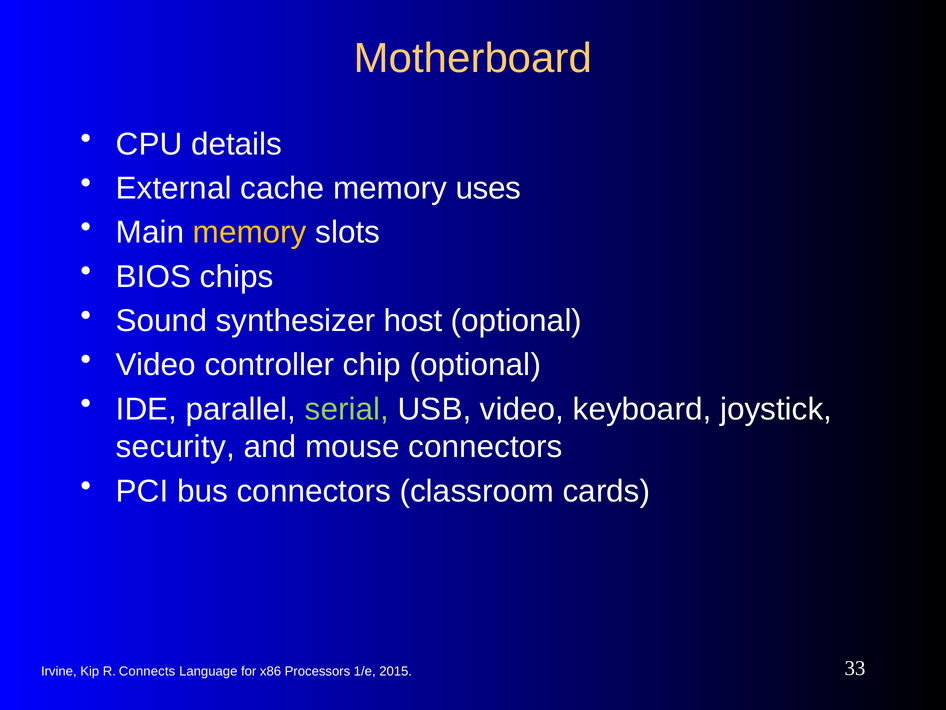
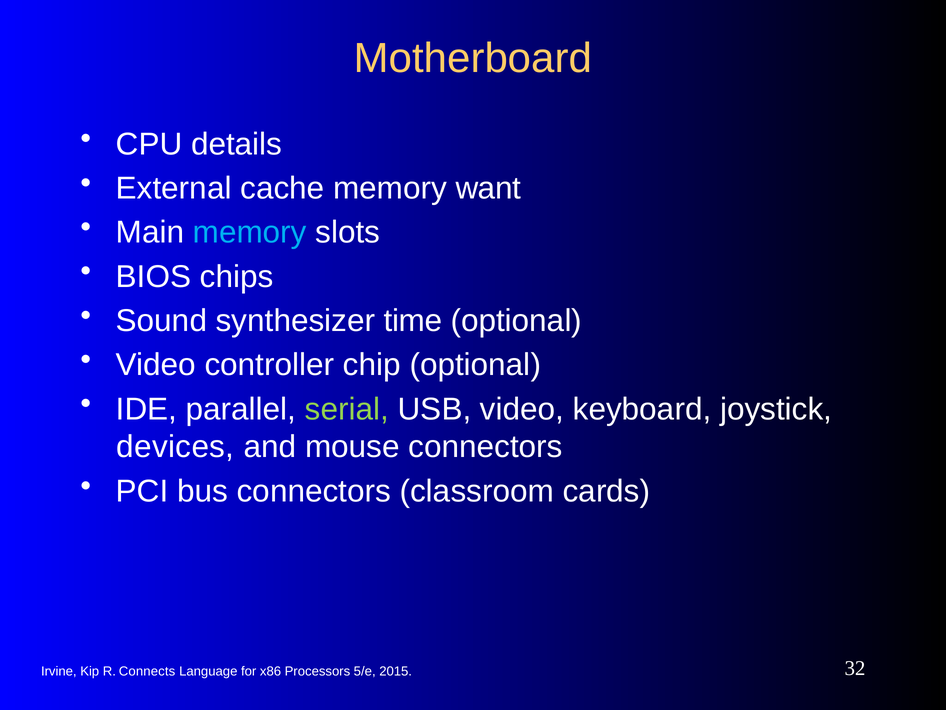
uses: uses -> want (488, 188)
memory colour: yellow -> light blue (250, 232)
host: host -> time (413, 321)
security: security -> devices (175, 447)
1/e: 1/e -> 5/e (365, 671)
33: 33 -> 32 (855, 668)
